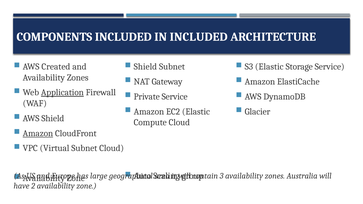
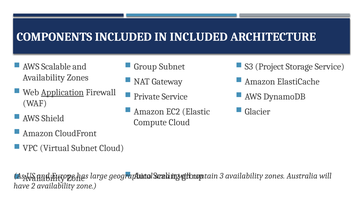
Created: Created -> Scalable (56, 67)
Shield: Shield -> Group (145, 67)
S3 Elastic: Elastic -> Project (269, 67)
Amazon underline: present -> none (38, 133)
